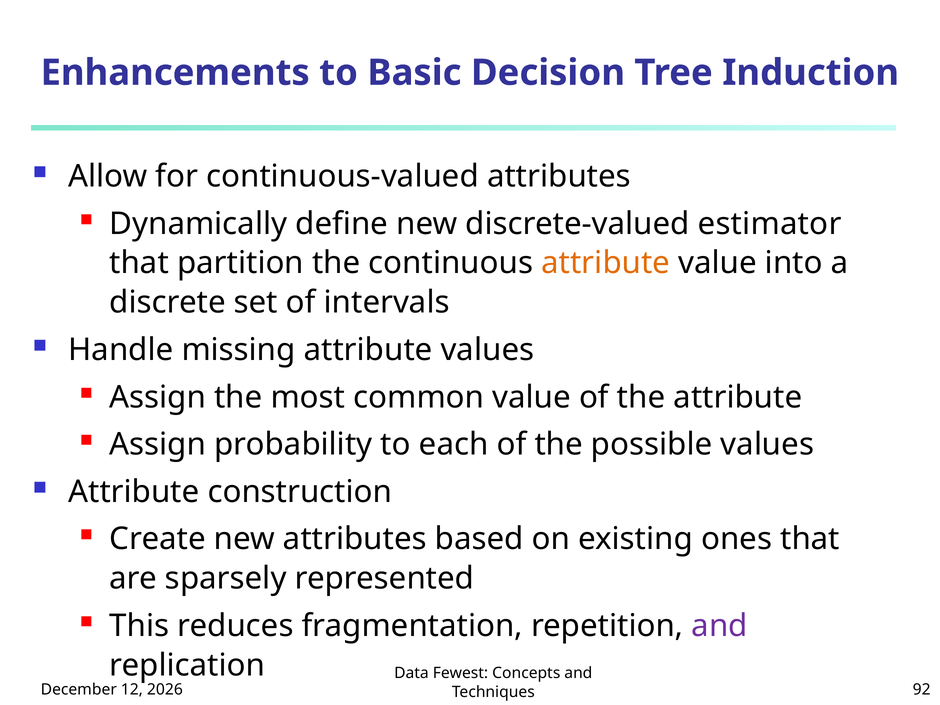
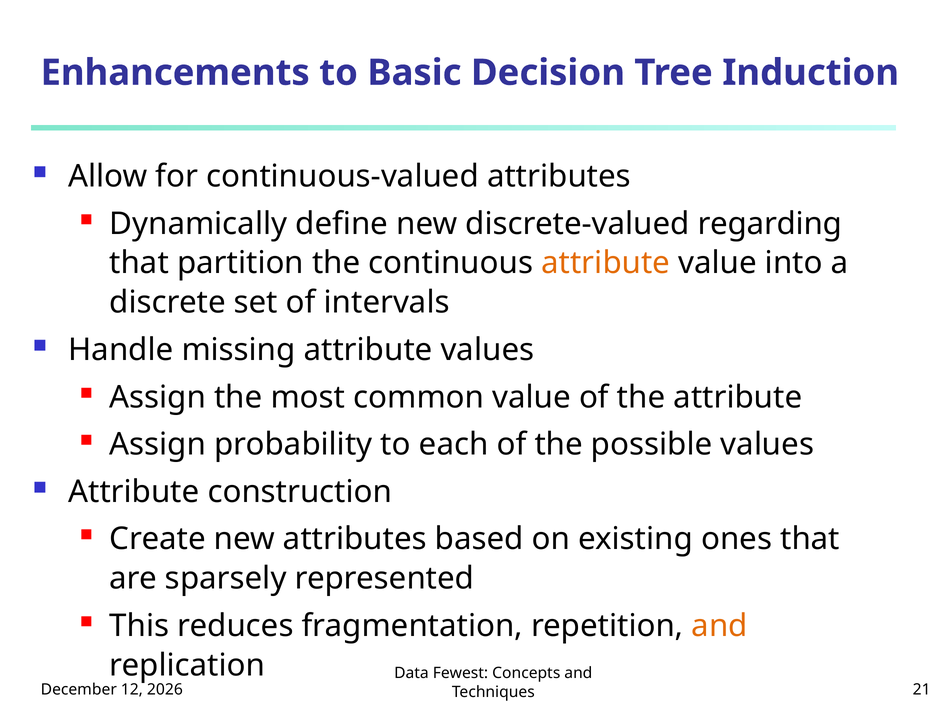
estimator: estimator -> regarding (770, 224)
and colour: purple -> orange (720, 626)
92: 92 -> 21 (922, 689)
